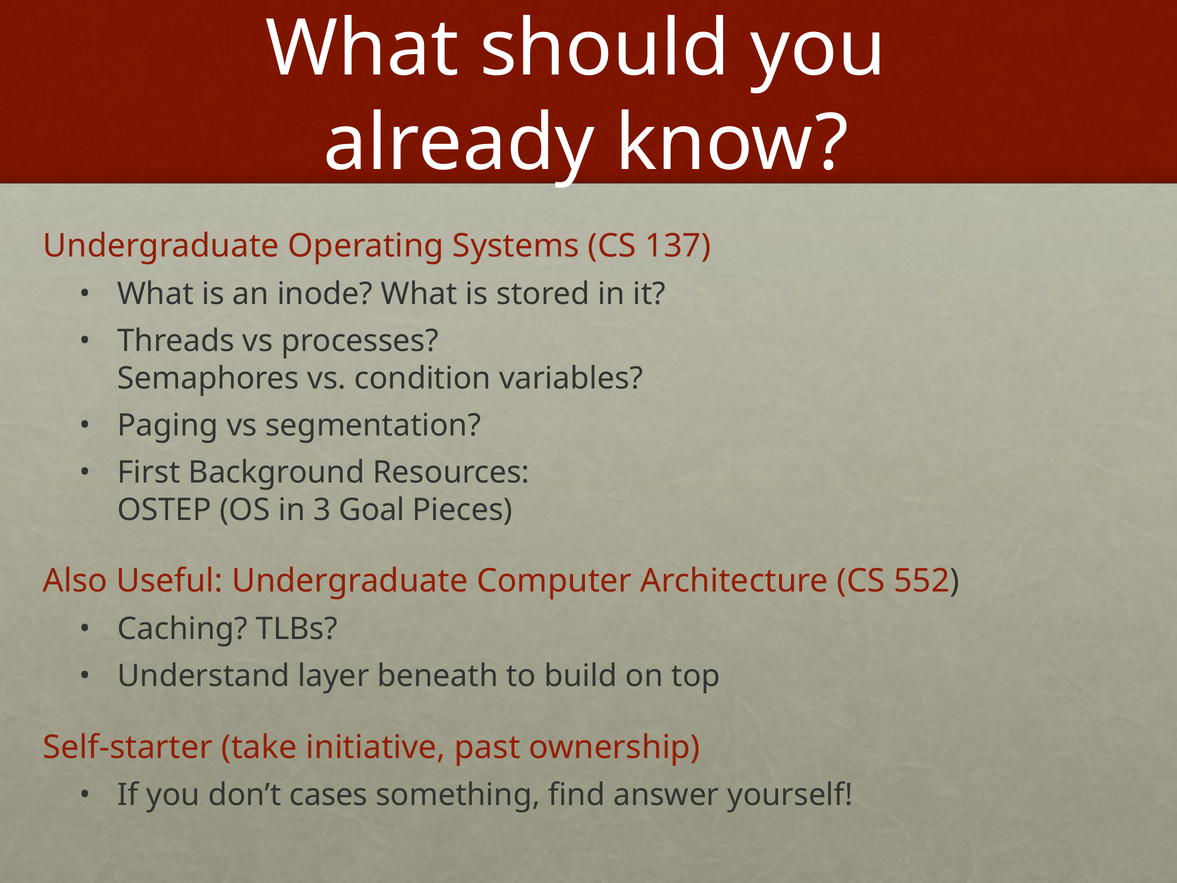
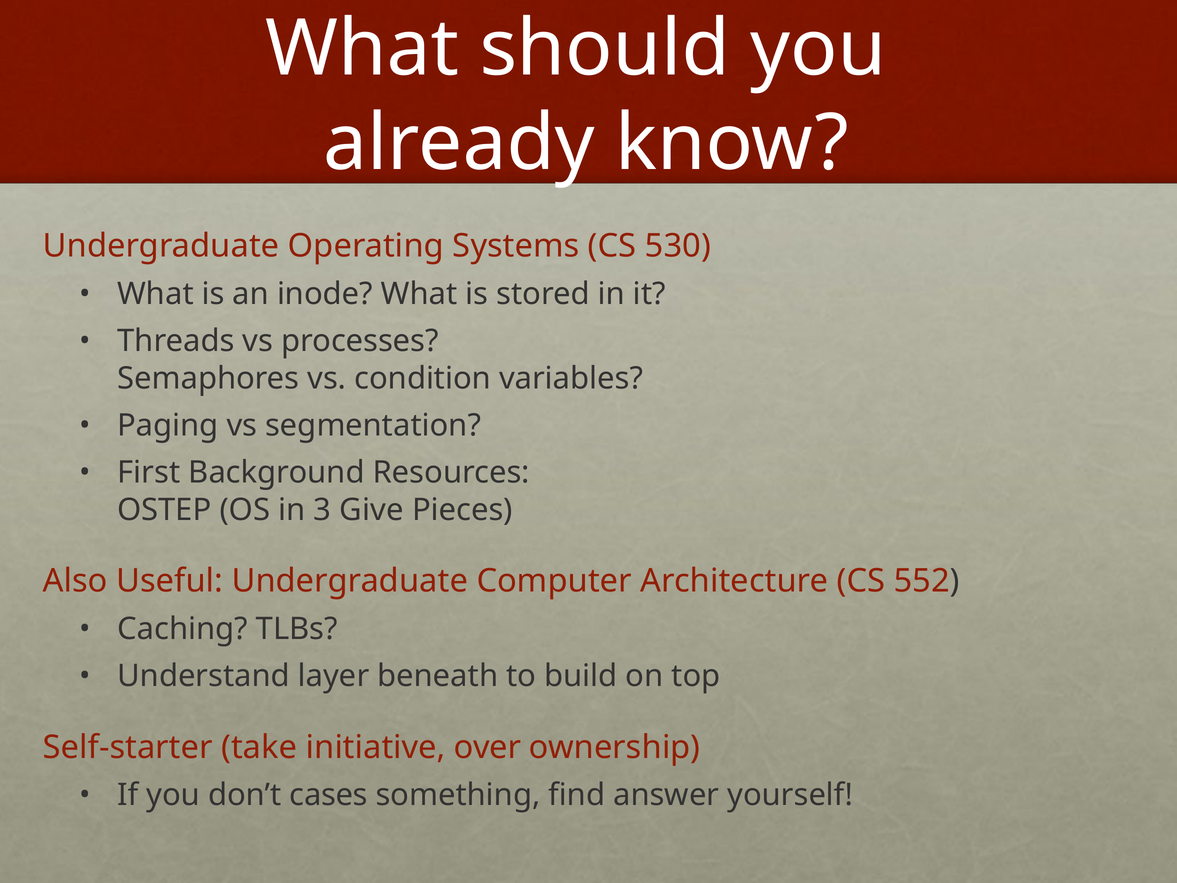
137: 137 -> 530 (678, 246)
Goal: Goal -> Give (372, 510)
past: past -> over (487, 747)
